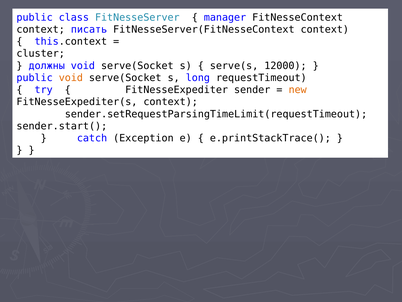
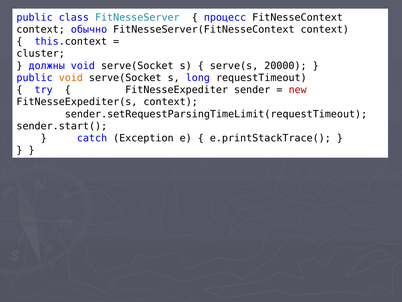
manager: manager -> процесс (225, 17)
писать: писать -> обычно (89, 29)
12000: 12000 -> 20000 (285, 66)
new colour: orange -> red (298, 90)
